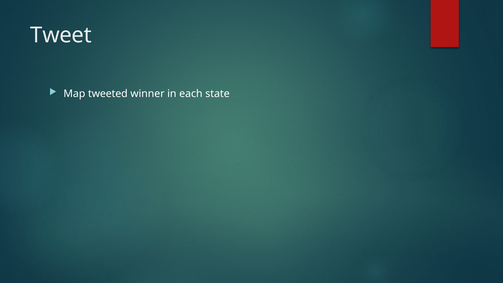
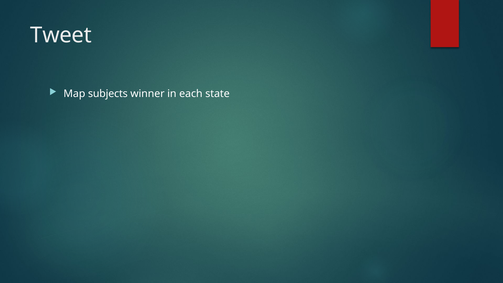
tweeted: tweeted -> subjects (108, 94)
